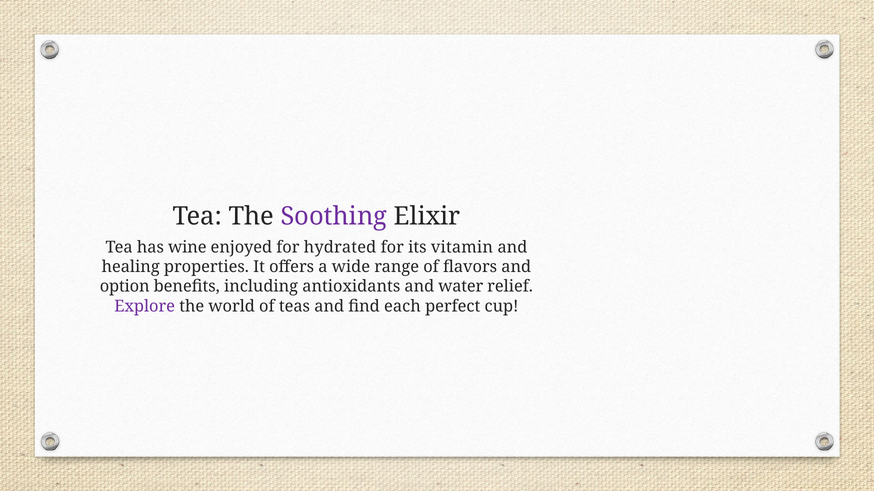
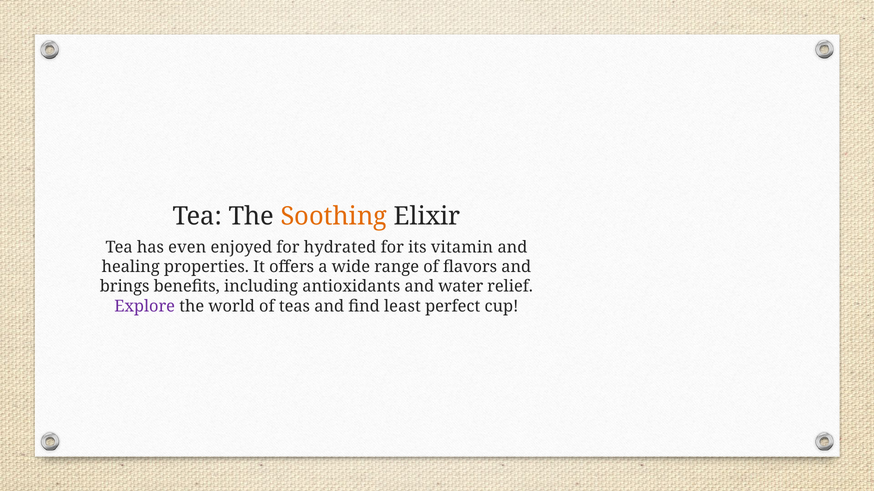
Soothing colour: purple -> orange (334, 217)
wine: wine -> even (187, 248)
option: option -> brings (125, 287)
each: each -> least (402, 307)
